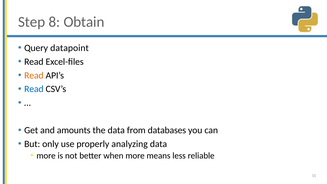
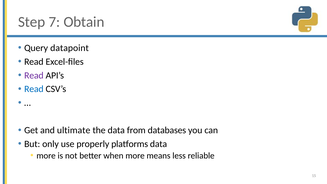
8: 8 -> 7 (54, 22)
Read colour: orange -> purple (34, 75)
amounts: amounts -> ultimate (74, 130)
analyzing: analyzing -> platforms (130, 144)
